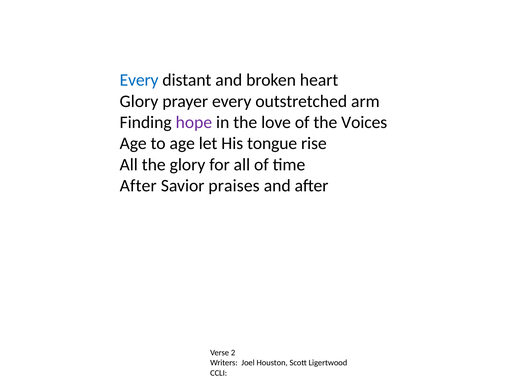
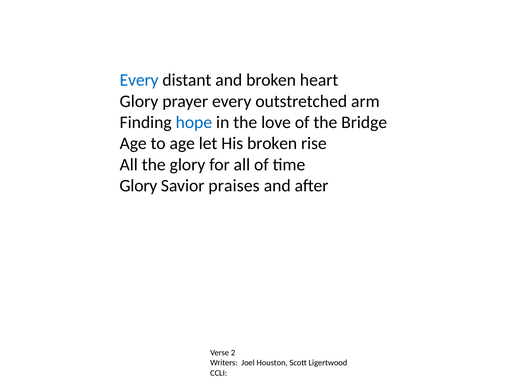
hope colour: purple -> blue (194, 122)
Voices: Voices -> Bridge (364, 122)
His tongue: tongue -> broken (272, 144)
After: After -> Glory (138, 186)
